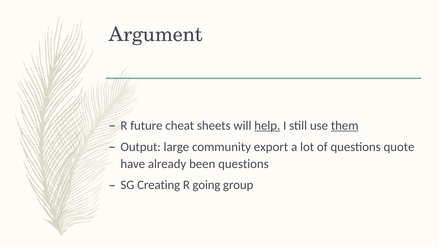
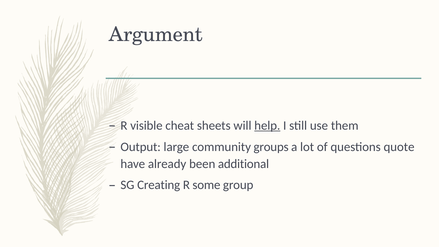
future: future -> visible (146, 125)
them underline: present -> none (345, 125)
export: export -> groups (271, 147)
been questions: questions -> additional (244, 164)
going: going -> some (206, 185)
